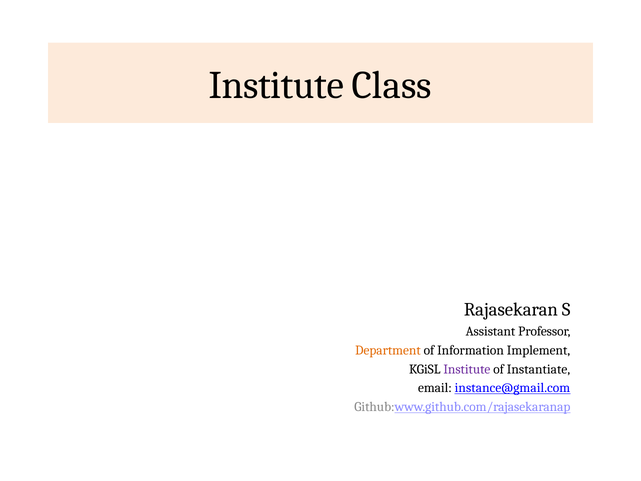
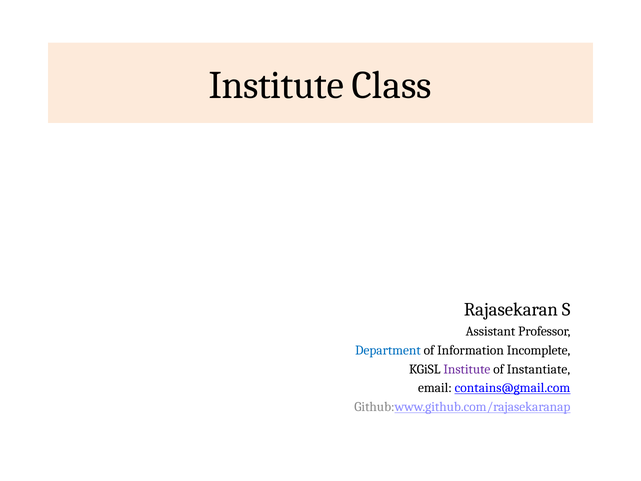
Department colour: orange -> blue (388, 350)
Implement: Implement -> Incomplete (539, 350)
instance@gmail.com: instance@gmail.com -> contains@gmail.com (512, 388)
